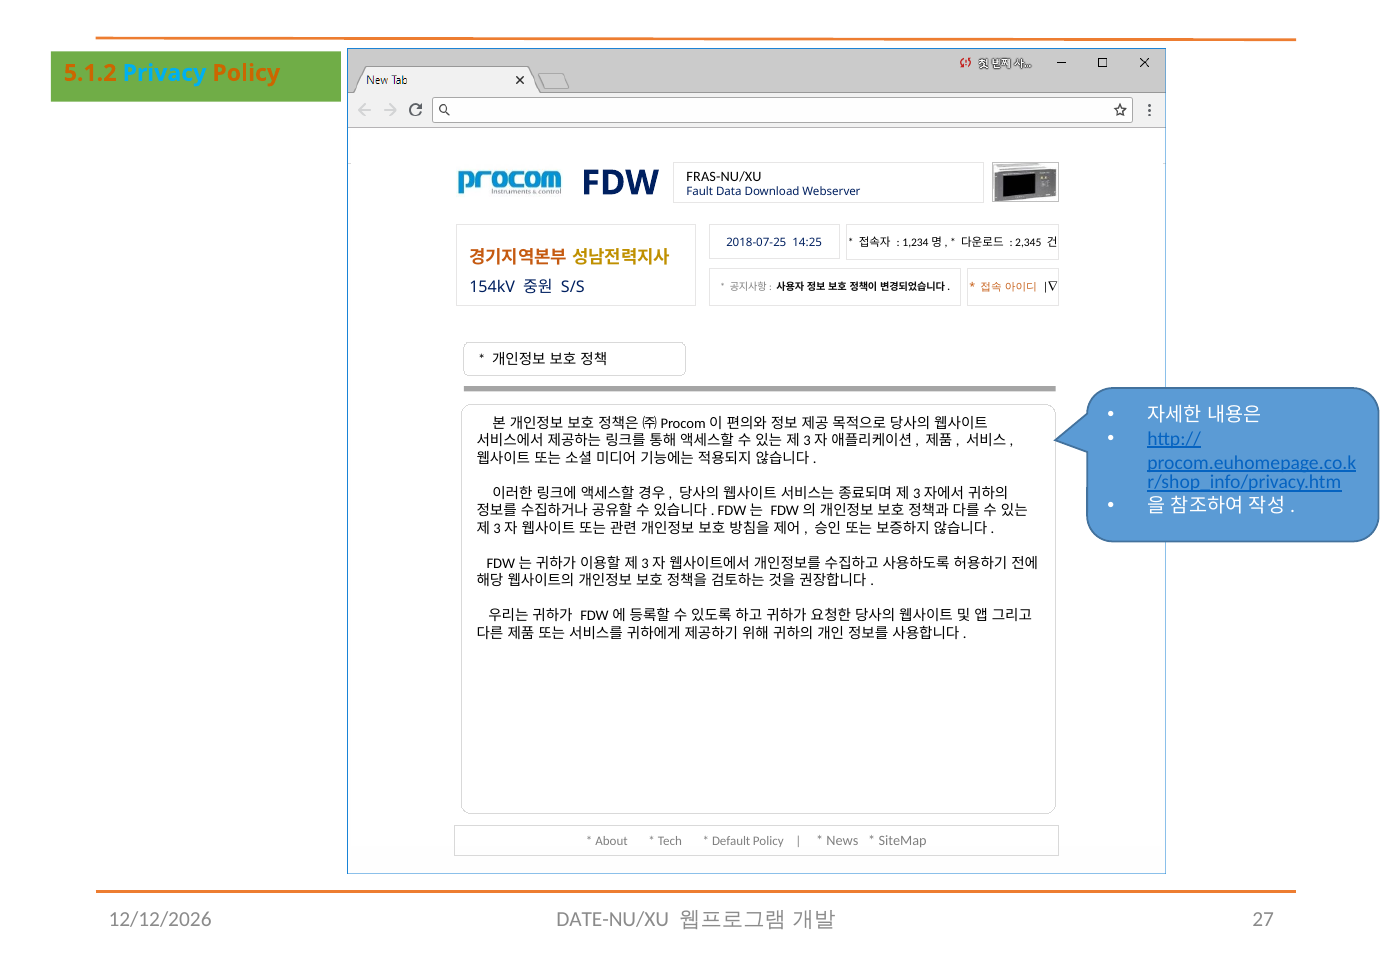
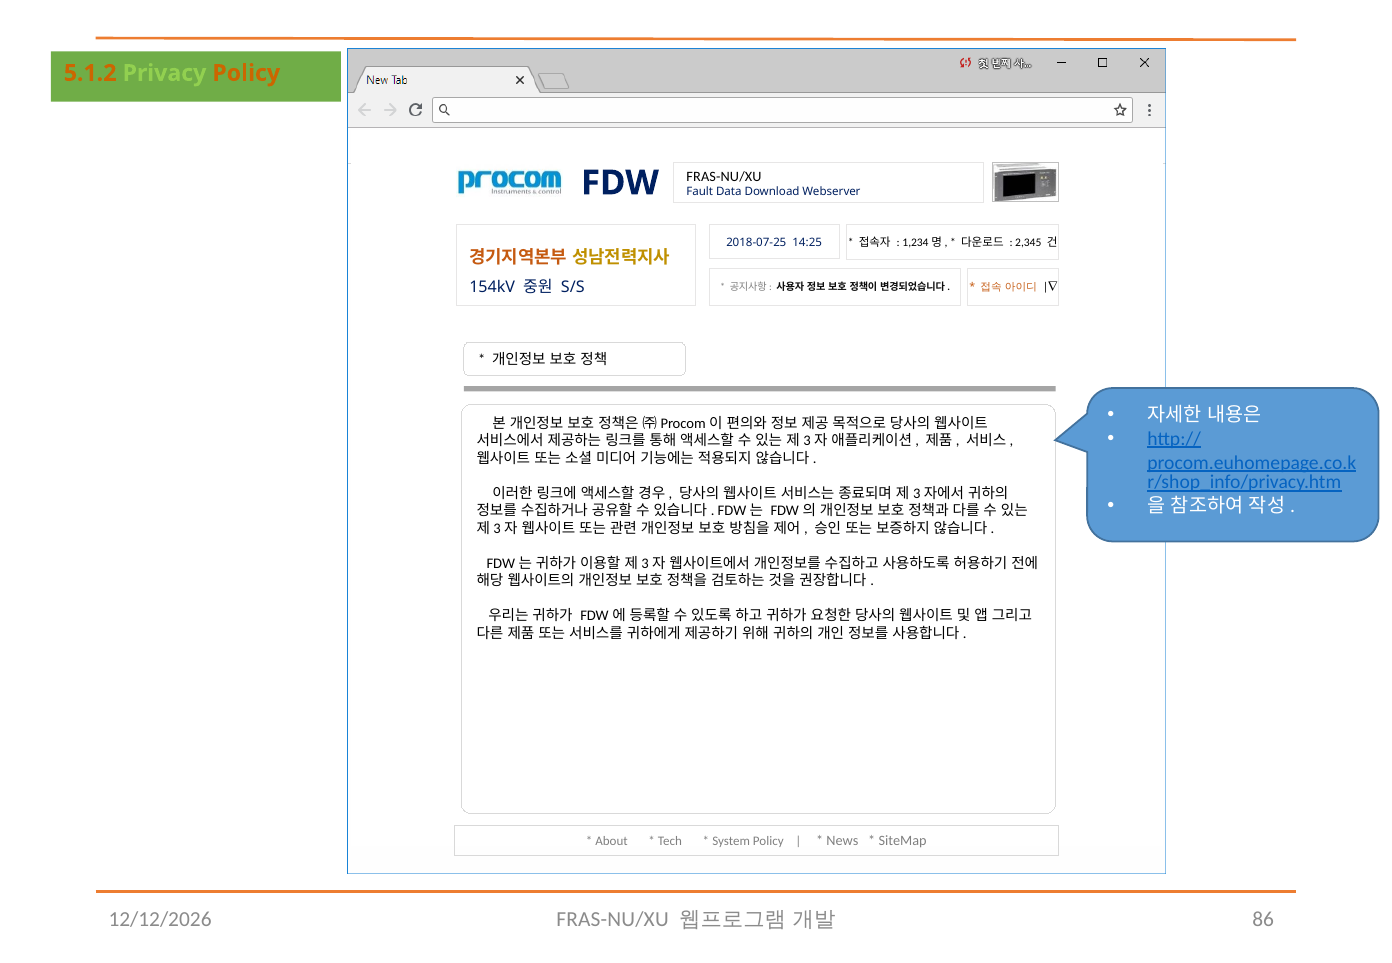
Privacy colour: light blue -> light green (164, 73)
Default: Default -> System (731, 842)
DATE-NU/XU: DATE-NU/XU -> FRAS-NU/XU (613, 920)
27: 27 -> 86 (1263, 920)
